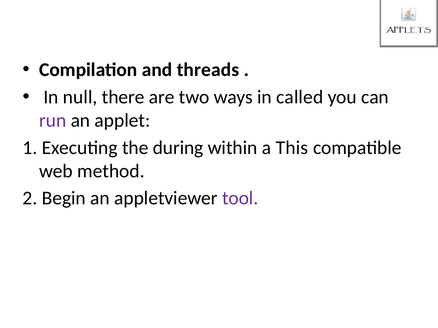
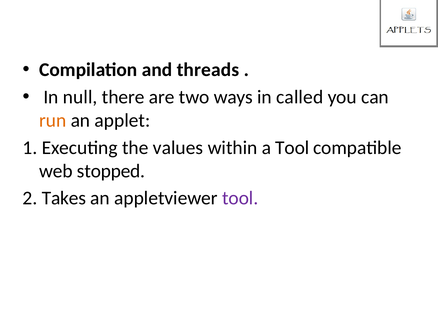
run colour: purple -> orange (53, 121)
during: during -> values (178, 148)
a This: This -> Tool (292, 148)
method: method -> stopped (111, 171)
Begin: Begin -> Takes (64, 199)
